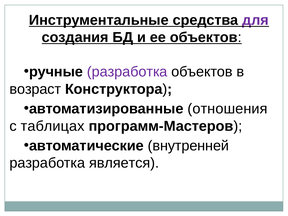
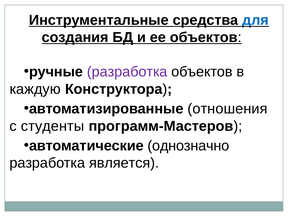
для colour: purple -> blue (255, 20)
возраст: возраст -> каждую (35, 89)
таблицах: таблицах -> студенты (53, 126)
внутренней: внутренней -> однозначно (188, 146)
